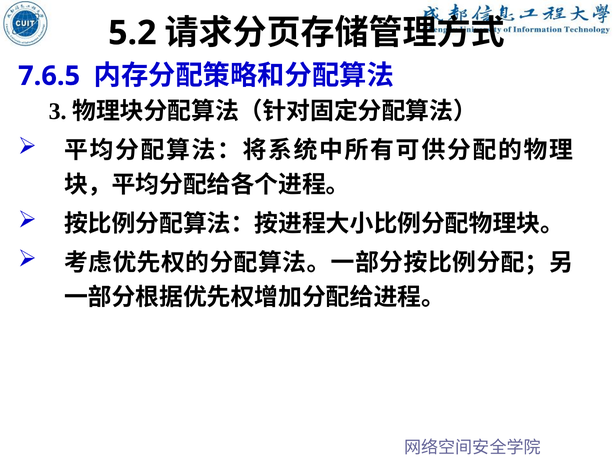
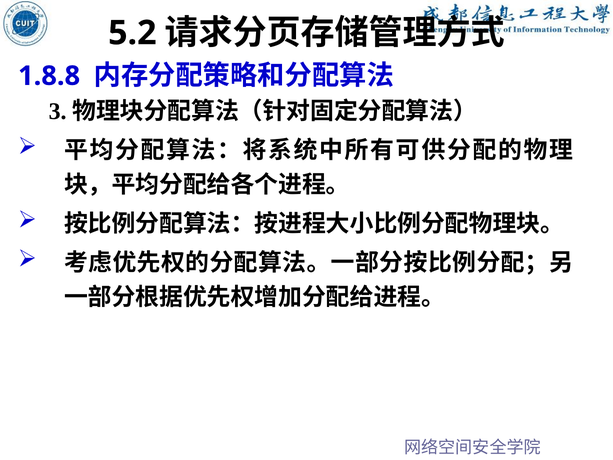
7.6.5: 7.6.5 -> 1.8.8 (49, 76)
